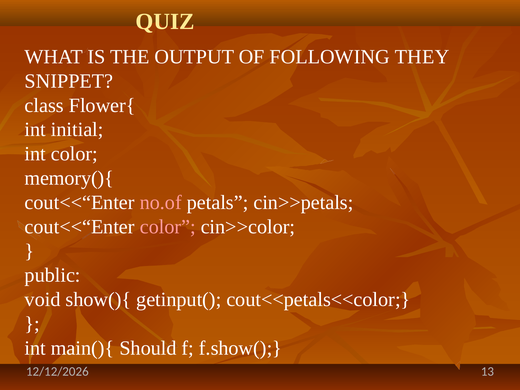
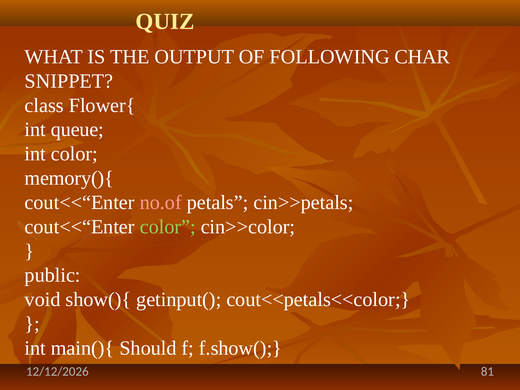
THEY: THEY -> CHAR (422, 57)
initial: initial -> queue (77, 130)
color colour: pink -> light green (168, 227)
13: 13 -> 81 (487, 371)
